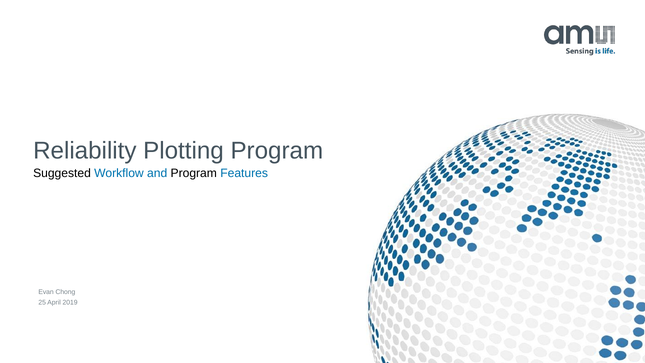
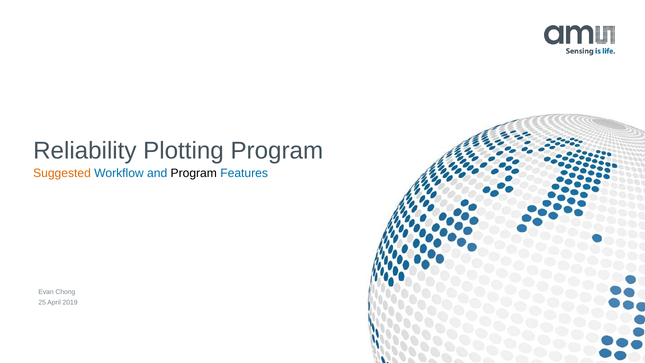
Suggested colour: black -> orange (62, 173)
